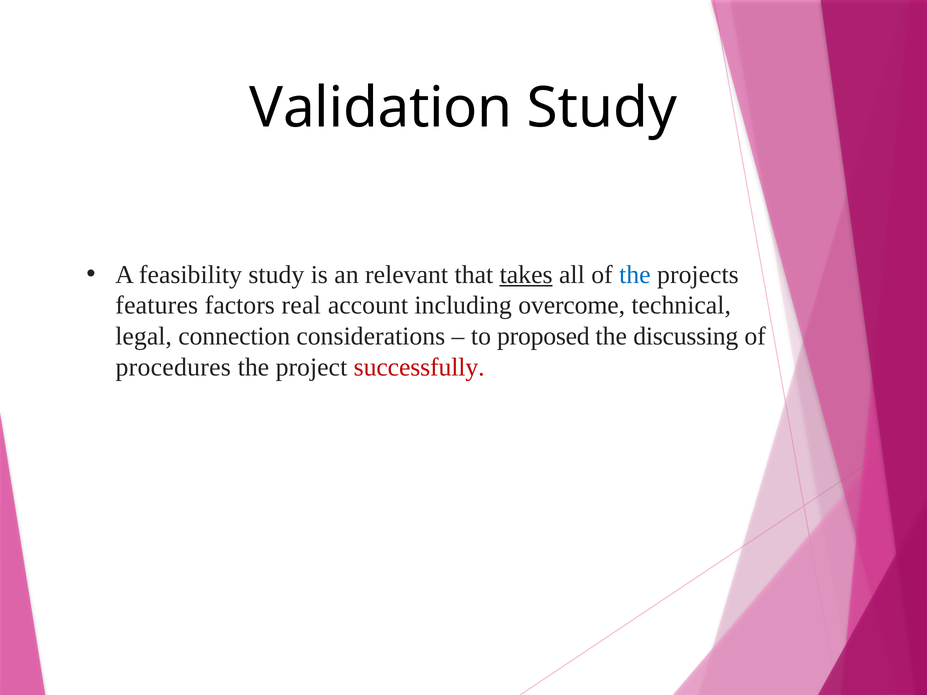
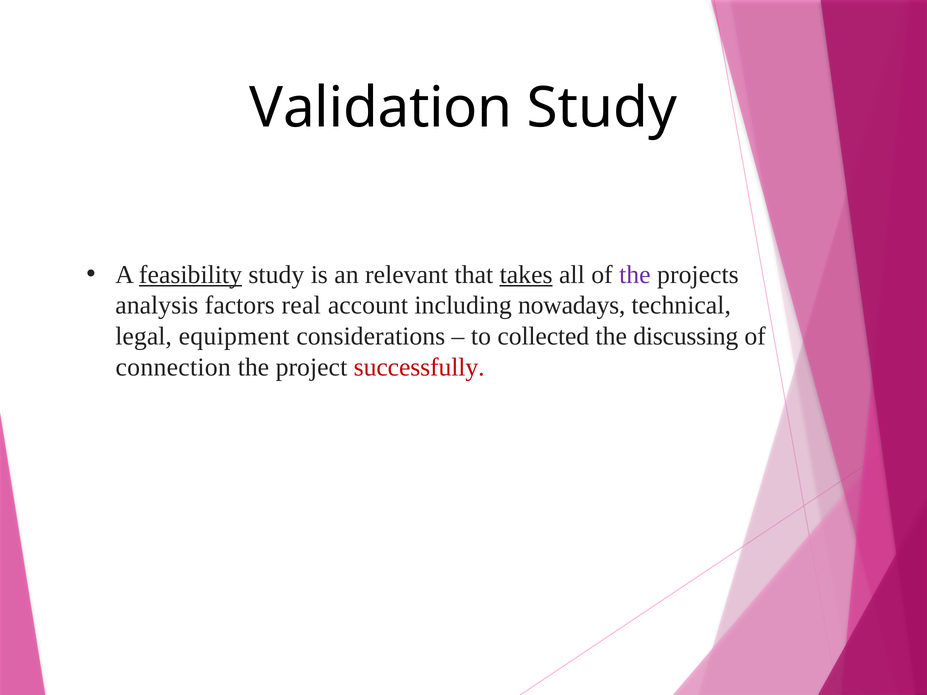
feasibility underline: none -> present (190, 275)
the colour: blue -> purple (635, 275)
features: features -> analysis (157, 306)
overcome: overcome -> nowadays (572, 306)
connection: connection -> equipment (234, 336)
proposed: proposed -> collected (543, 336)
procedures: procedures -> connection (173, 367)
